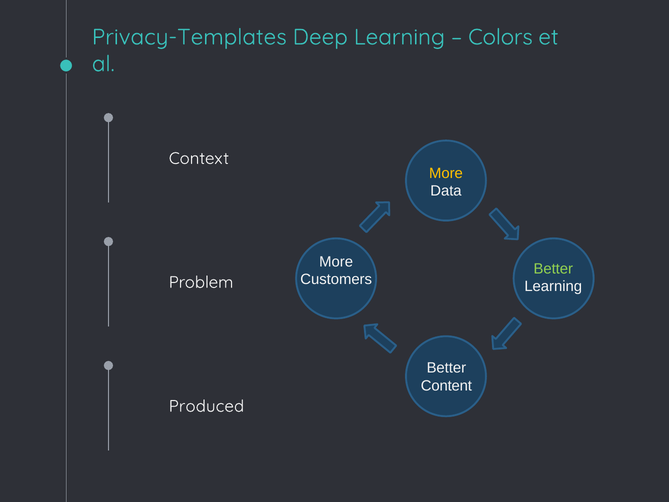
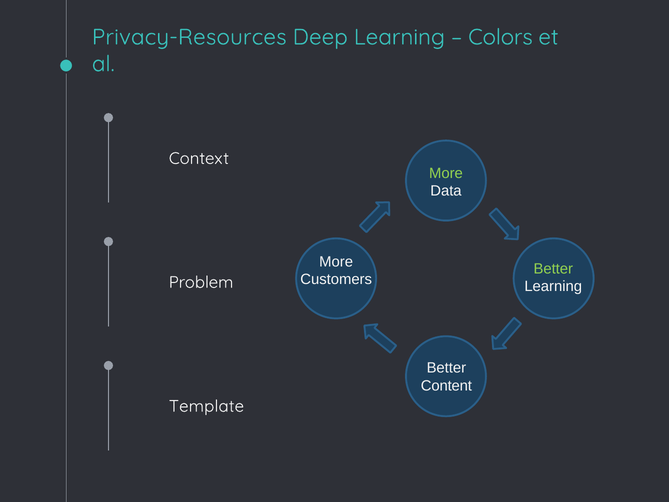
Privacy-Templates: Privacy-Templates -> Privacy-Resources (189, 37)
More colour: yellow -> light green (446, 173)
Produced: Produced -> Template (206, 406)
